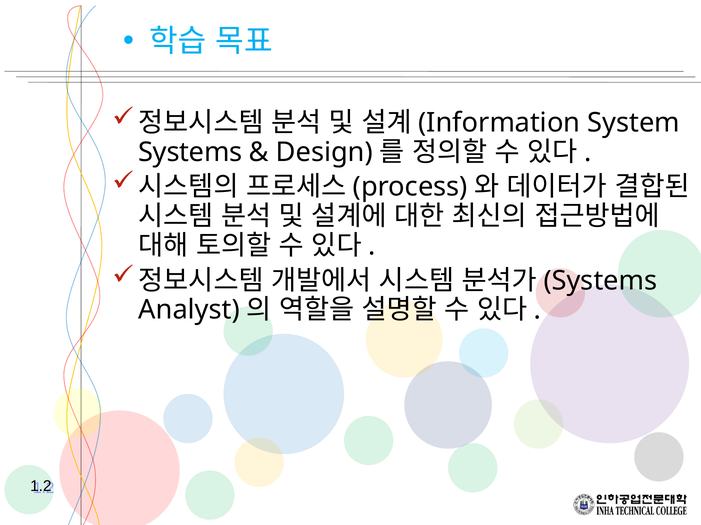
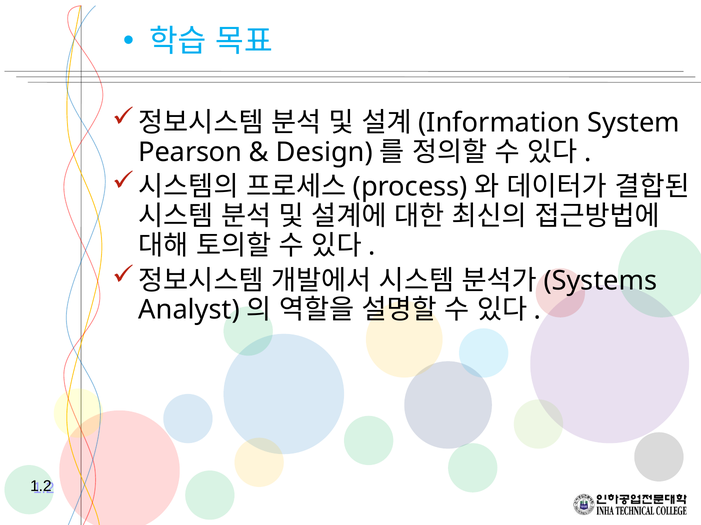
Systems: Systems -> Pearson (190, 152)
